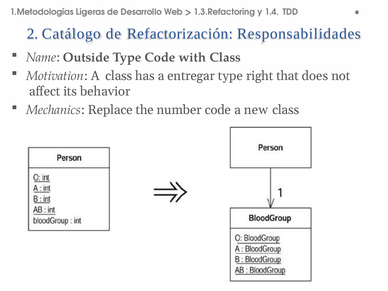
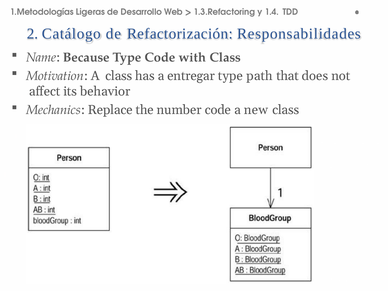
Outside: Outside -> Because (86, 57)
right: right -> path (260, 76)
